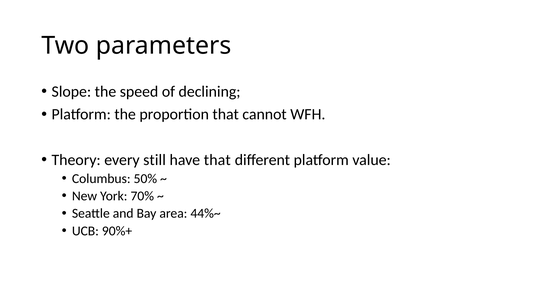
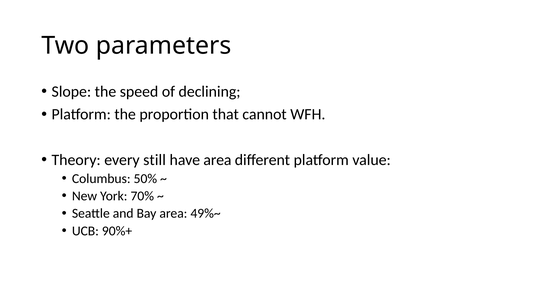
have that: that -> area (217, 160)
44%~: 44%~ -> 49%~ (206, 214)
